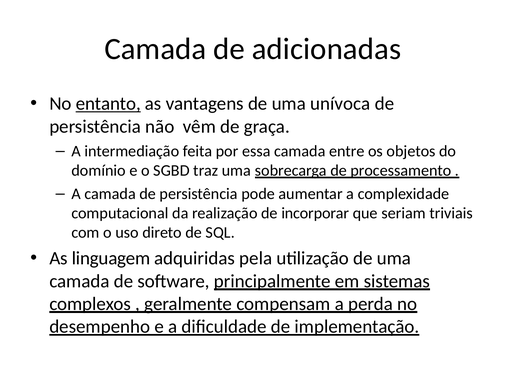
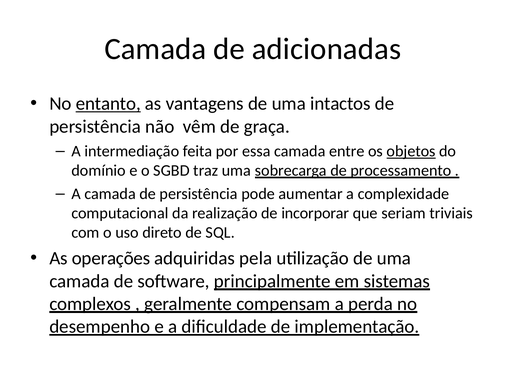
unívoca: unívoca -> intactos (340, 104)
objetos underline: none -> present (411, 151)
linguagem: linguagem -> operações (111, 259)
